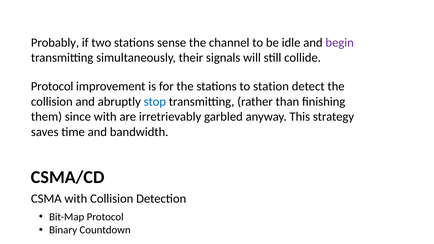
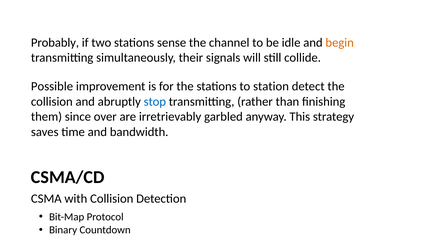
begin colour: purple -> orange (340, 43)
Protocol: Protocol -> Possible (52, 86)
since with: with -> over (105, 117)
